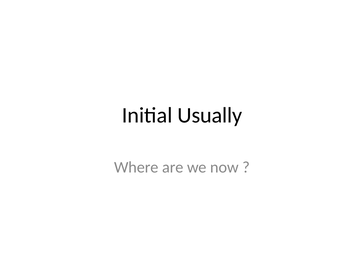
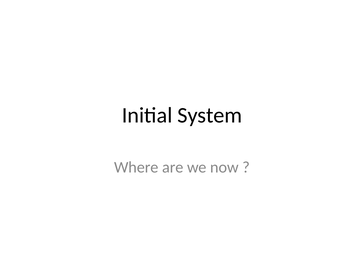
Usually: Usually -> System (210, 115)
